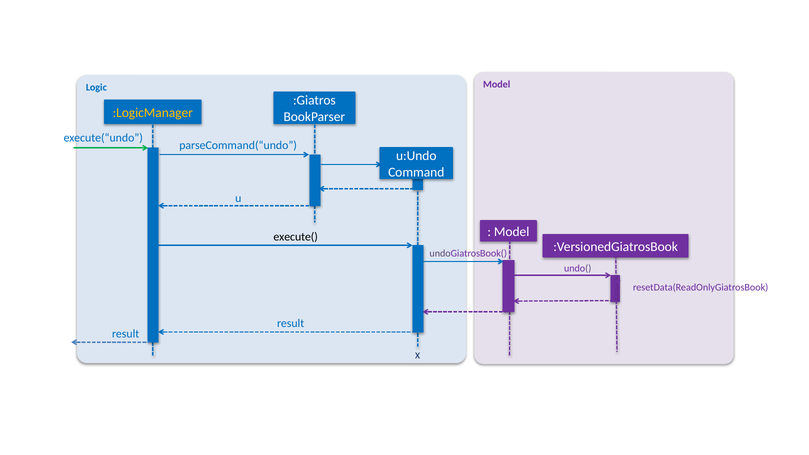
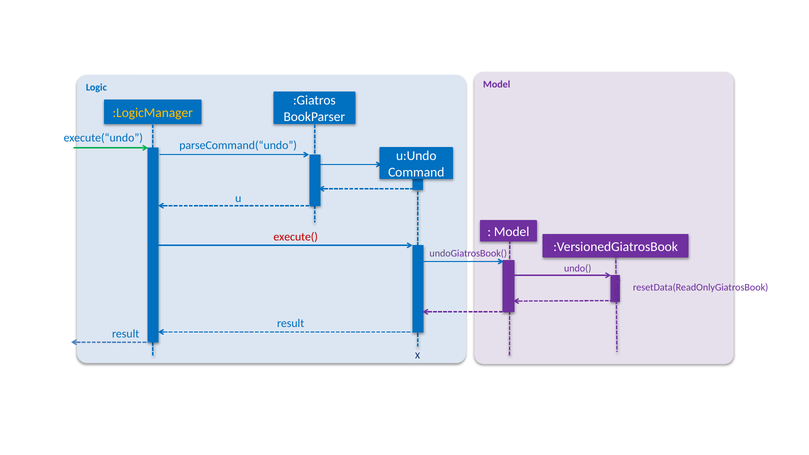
execute( colour: black -> red (296, 237)
